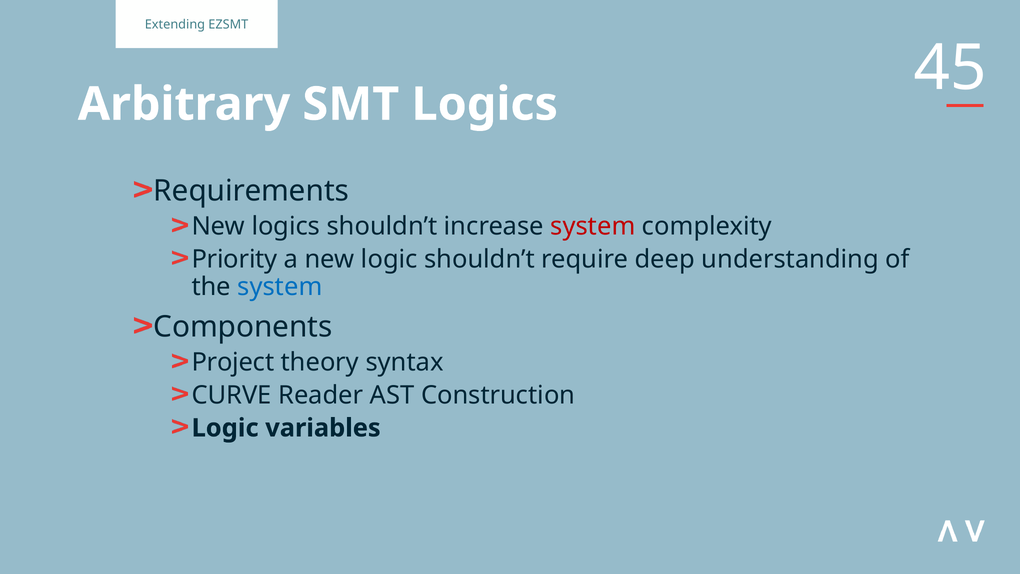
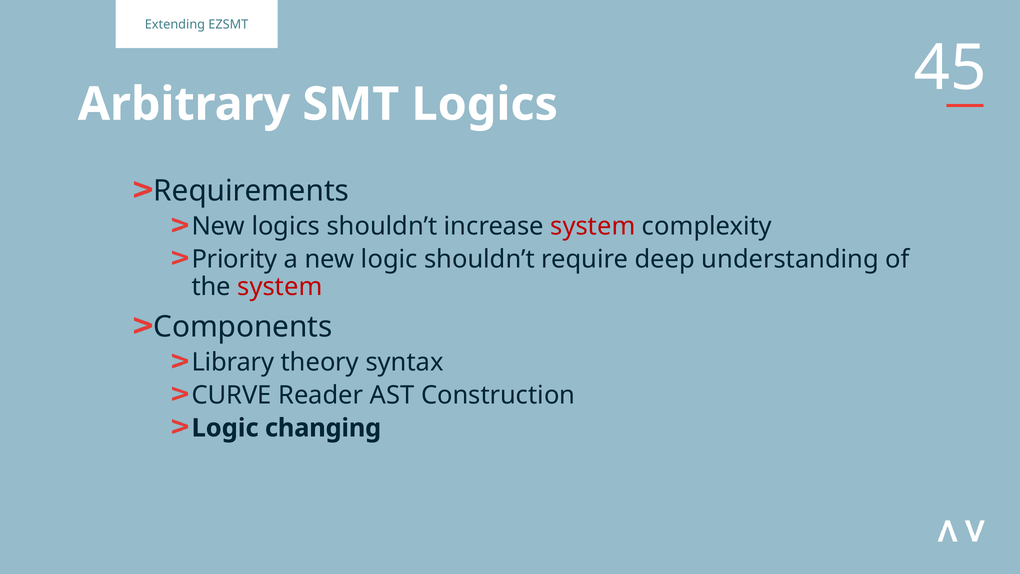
system colour: blue -> red (280, 287)
Project: Project -> Library (233, 362)
variables: variables -> changing (323, 428)
